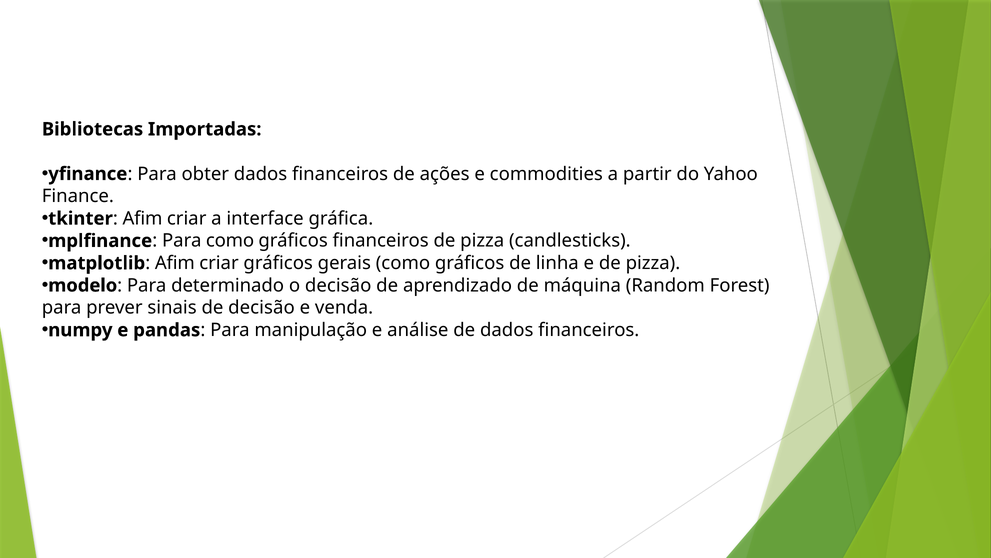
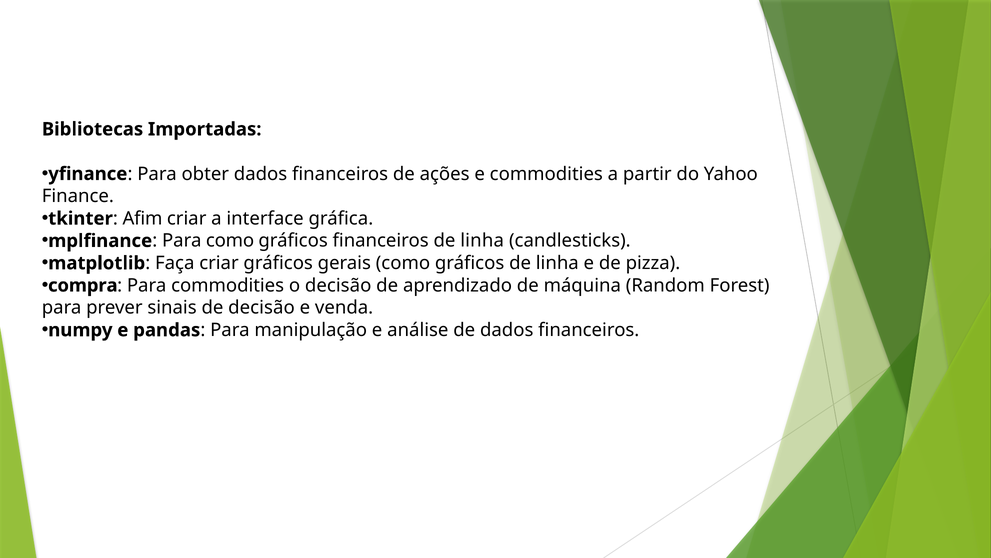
financeiros de pizza: pizza -> linha (482, 241)
Afim: Afim -> Faça (175, 263)
modelo: modelo -> compra (83, 285)
Para determinado: determinado -> commodities (228, 285)
